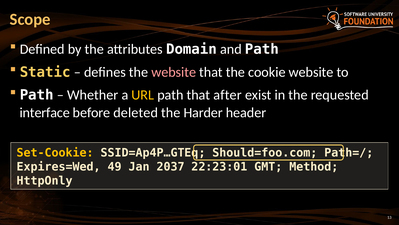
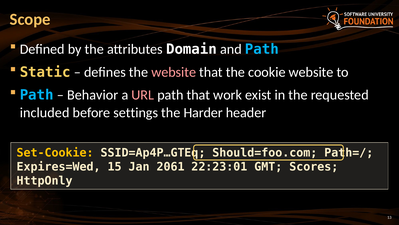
Path colour: white -> light blue (262, 49)
Path colour: white -> light blue (37, 95)
Whether: Whether -> Behavior (93, 95)
URL colour: yellow -> pink (143, 95)
after: after -> work (228, 95)
interface: interface -> included (45, 113)
deleted: deleted -> settings (136, 113)
49: 49 -> 15 (115, 166)
2037: 2037 -> 2061 (171, 166)
Method: Method -> Scores (314, 166)
